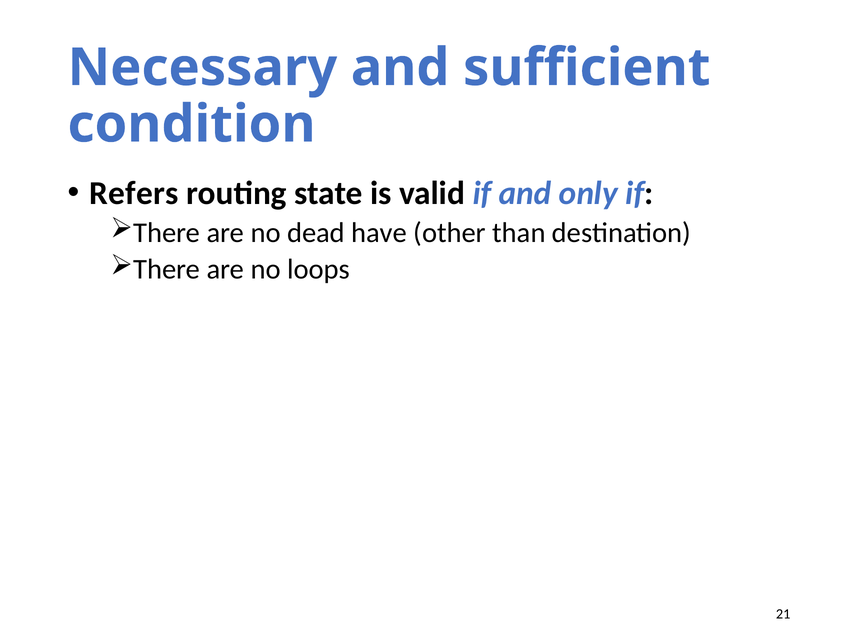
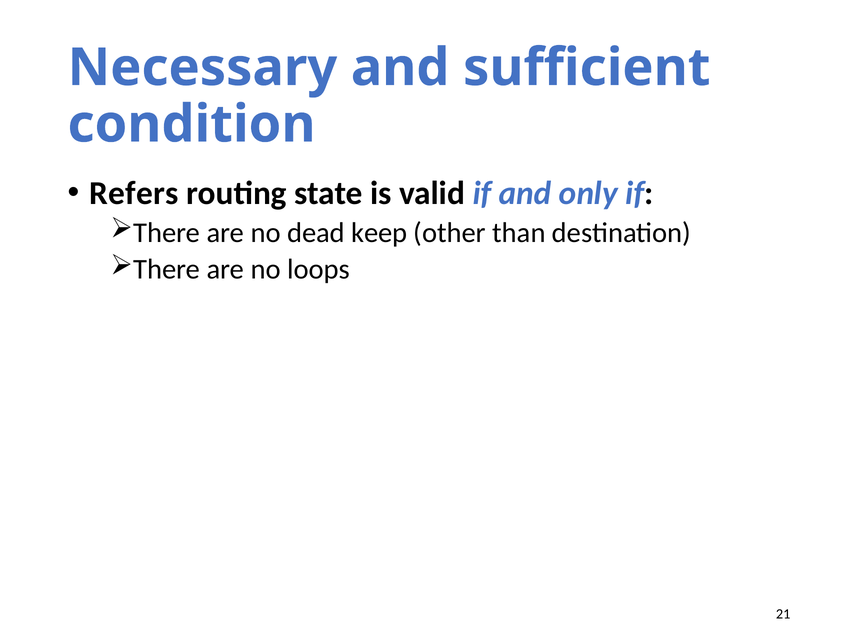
have: have -> keep (379, 233)
